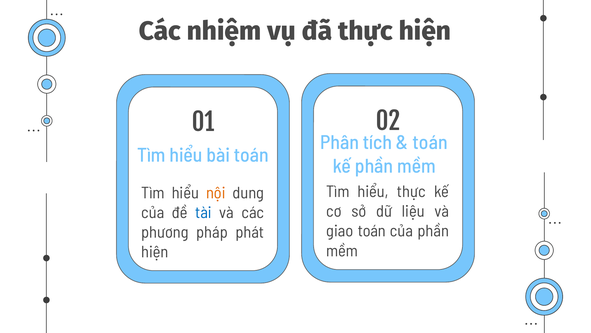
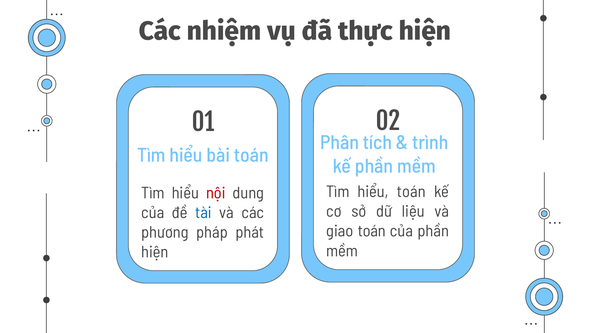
toán: toán -> trình (430, 142)
hiểu thực: thực -> toán (411, 191)
nội colour: orange -> red (216, 193)
